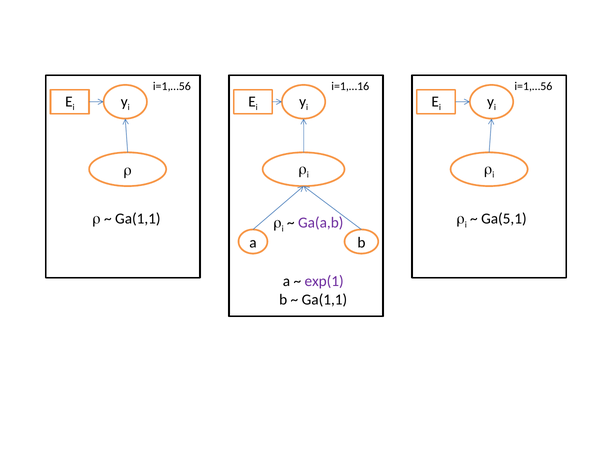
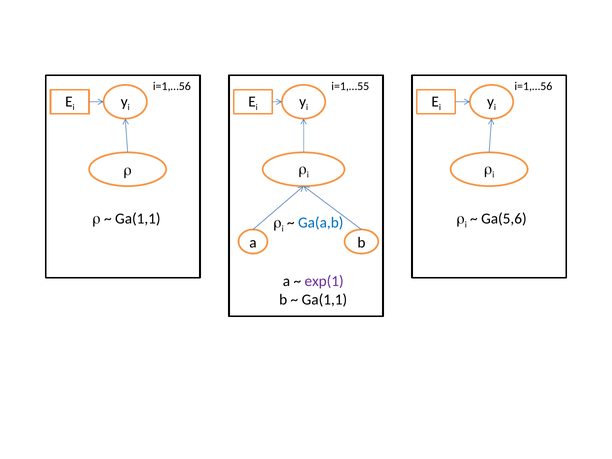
i=1,…16: i=1,…16 -> i=1,…55 (350, 86)
Ga(5,1: Ga(5,1 -> Ga(5,6 (504, 219)
Ga(a,b colour: purple -> blue (321, 223)
